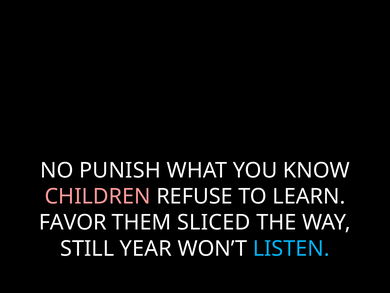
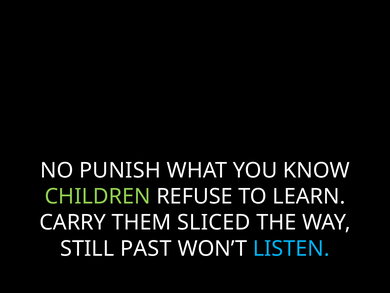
CHILDREN colour: pink -> light green (98, 196)
FAVOR: FAVOR -> CARRY (73, 222)
YEAR: YEAR -> PAST (146, 248)
